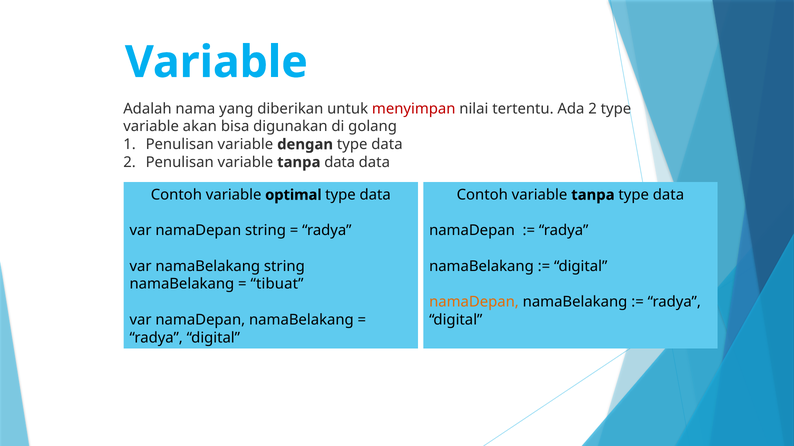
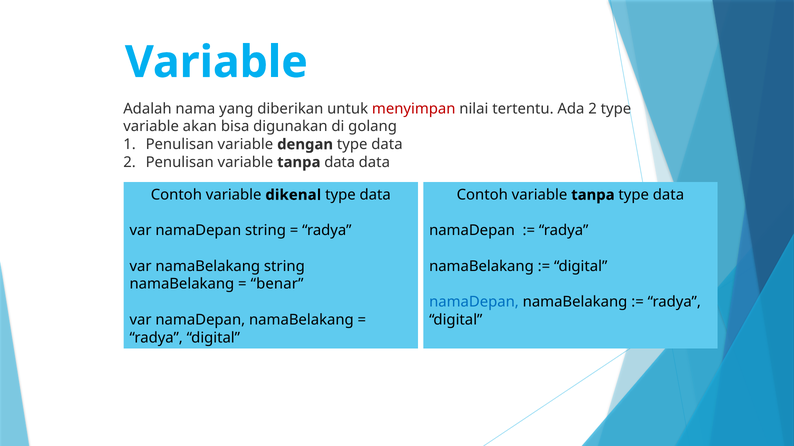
optimal: optimal -> dikenal (293, 195)
tibuat: tibuat -> benar (277, 284)
namaDepan colour: orange -> blue (474, 302)
